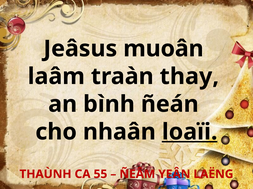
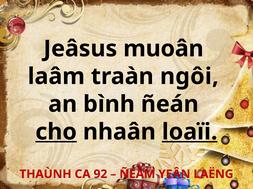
thay: thay -> ngôi (189, 77)
cho underline: none -> present (56, 132)
55: 55 -> 92 (100, 175)
